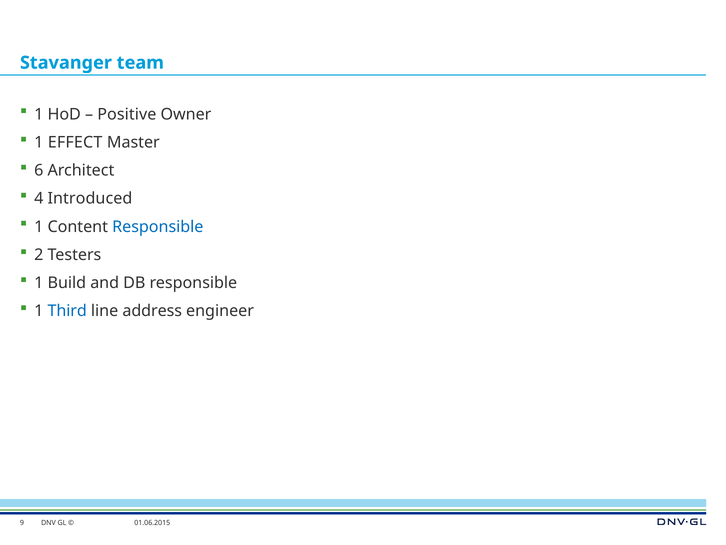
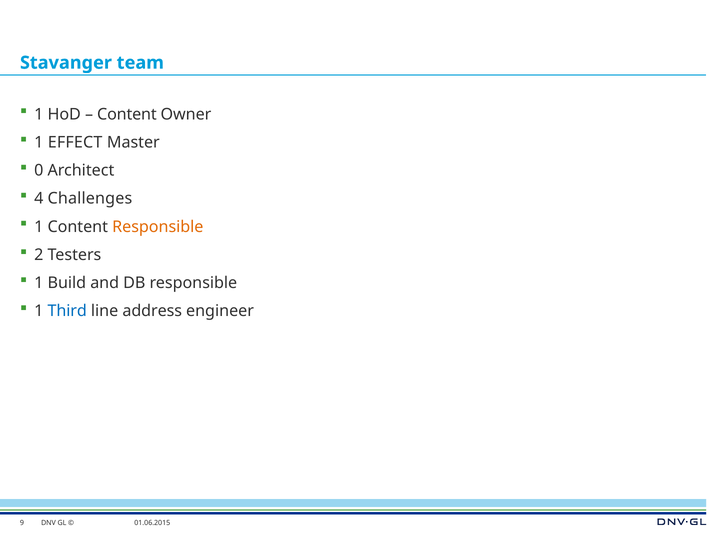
Positive: Positive -> Content (127, 114)
6: 6 -> 0 (39, 170)
Introduced: Introduced -> Challenges (90, 198)
Responsible colour: blue -> orange (158, 227)
